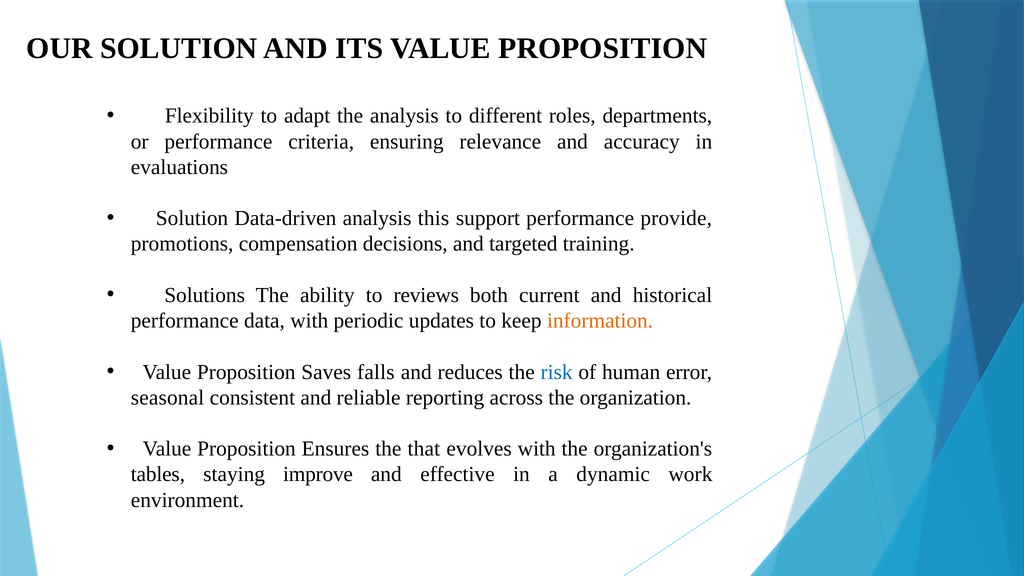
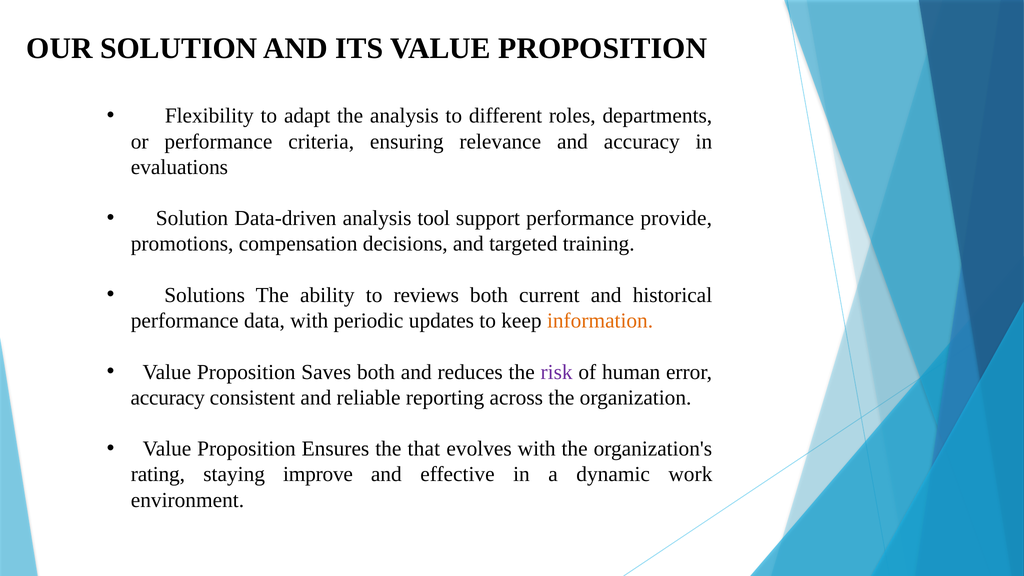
this: this -> tool (434, 218)
Saves falls: falls -> both (376, 372)
risk colour: blue -> purple (557, 372)
seasonal: seasonal -> accuracy (168, 398)
tables: tables -> rating (158, 474)
